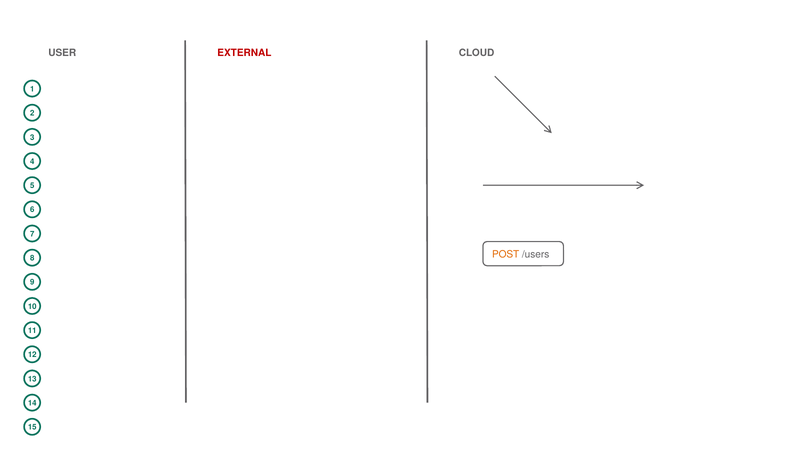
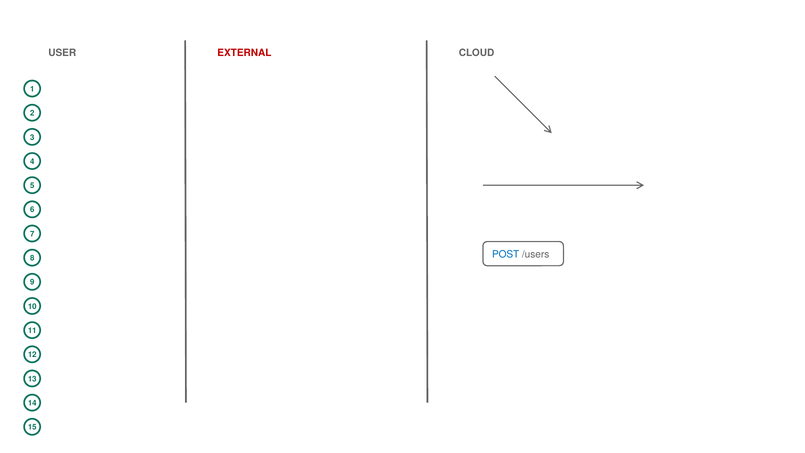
POST colour: orange -> blue (506, 254)
